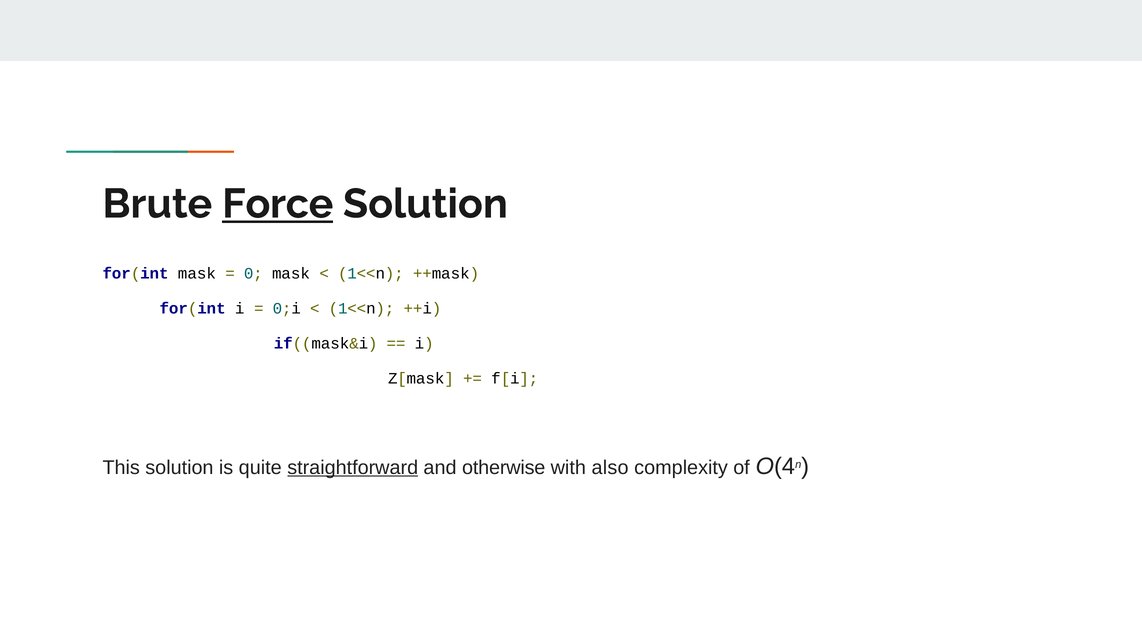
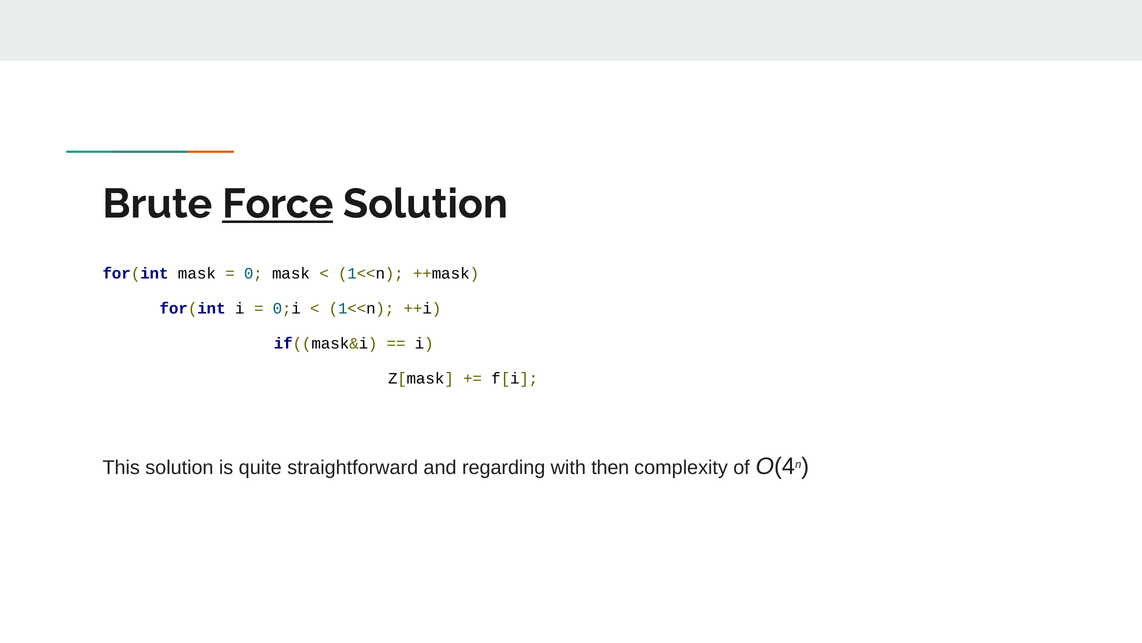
straightforward underline: present -> none (353, 467)
otherwise: otherwise -> regarding (504, 467)
also: also -> then (610, 467)
